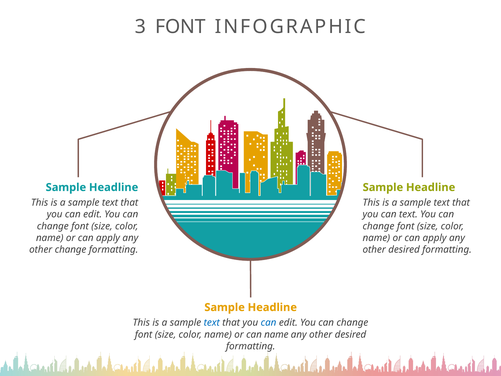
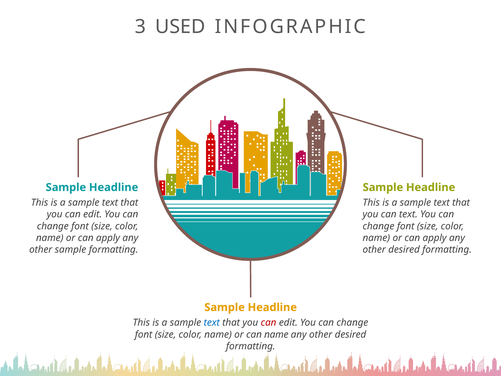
3 FONT: FONT -> USED (180, 27)
other change: change -> sample (71, 249)
can colour: blue -> red (269, 323)
